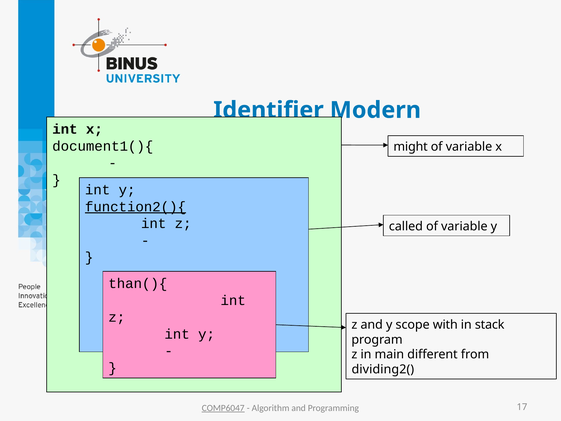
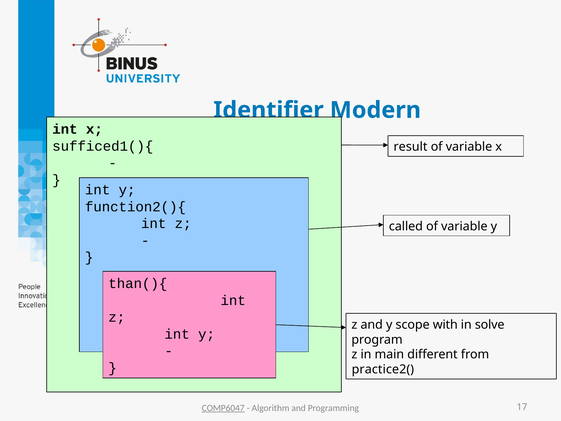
document1(){: document1(){ -> sufficed1(){ (103, 146)
might: might -> result (410, 147)
function2(){ underline: present -> none (135, 207)
stack: stack -> solve (490, 324)
dividing2(: dividing2( -> practice2( (383, 369)
